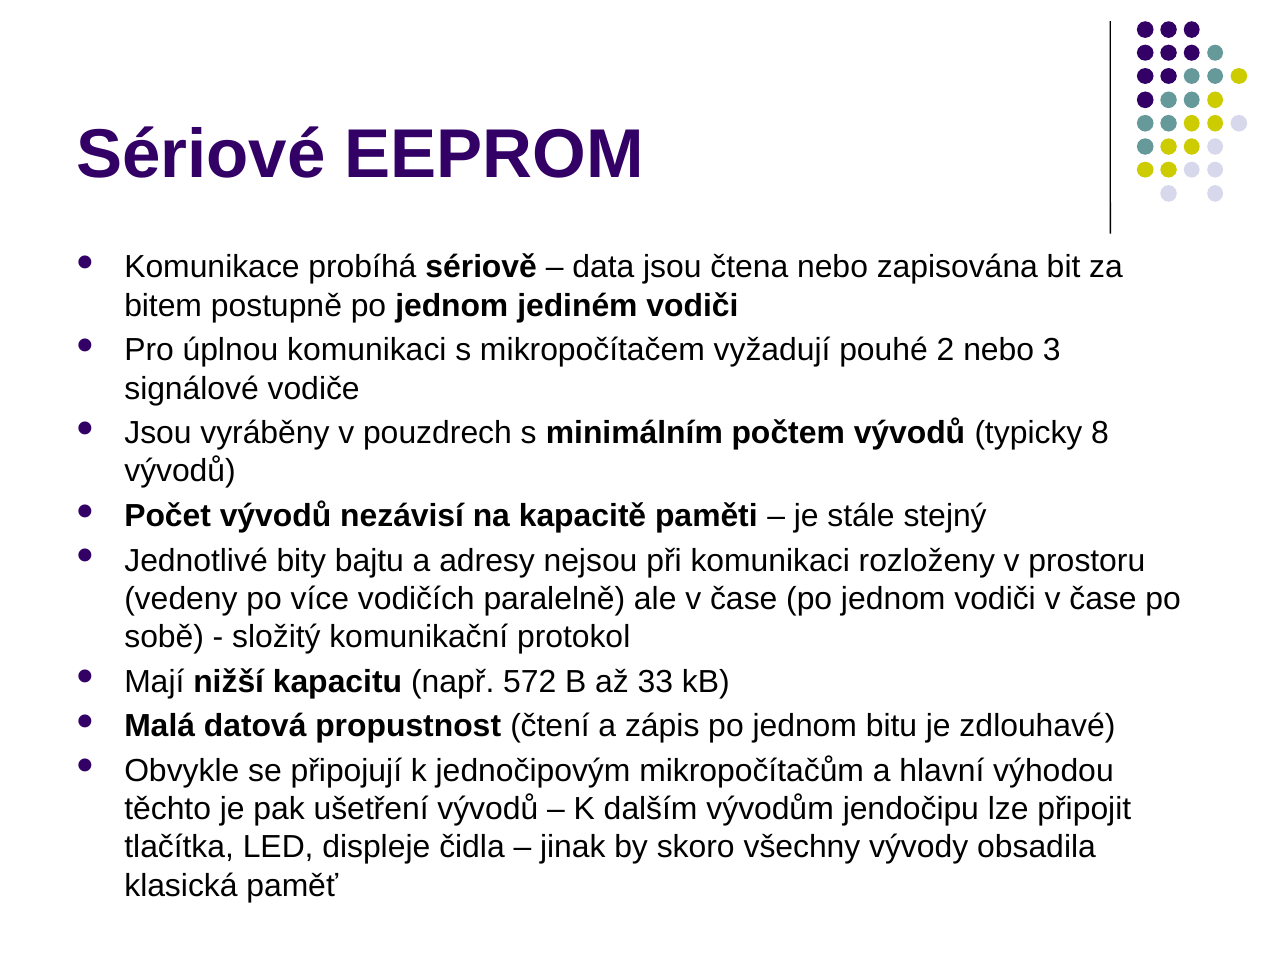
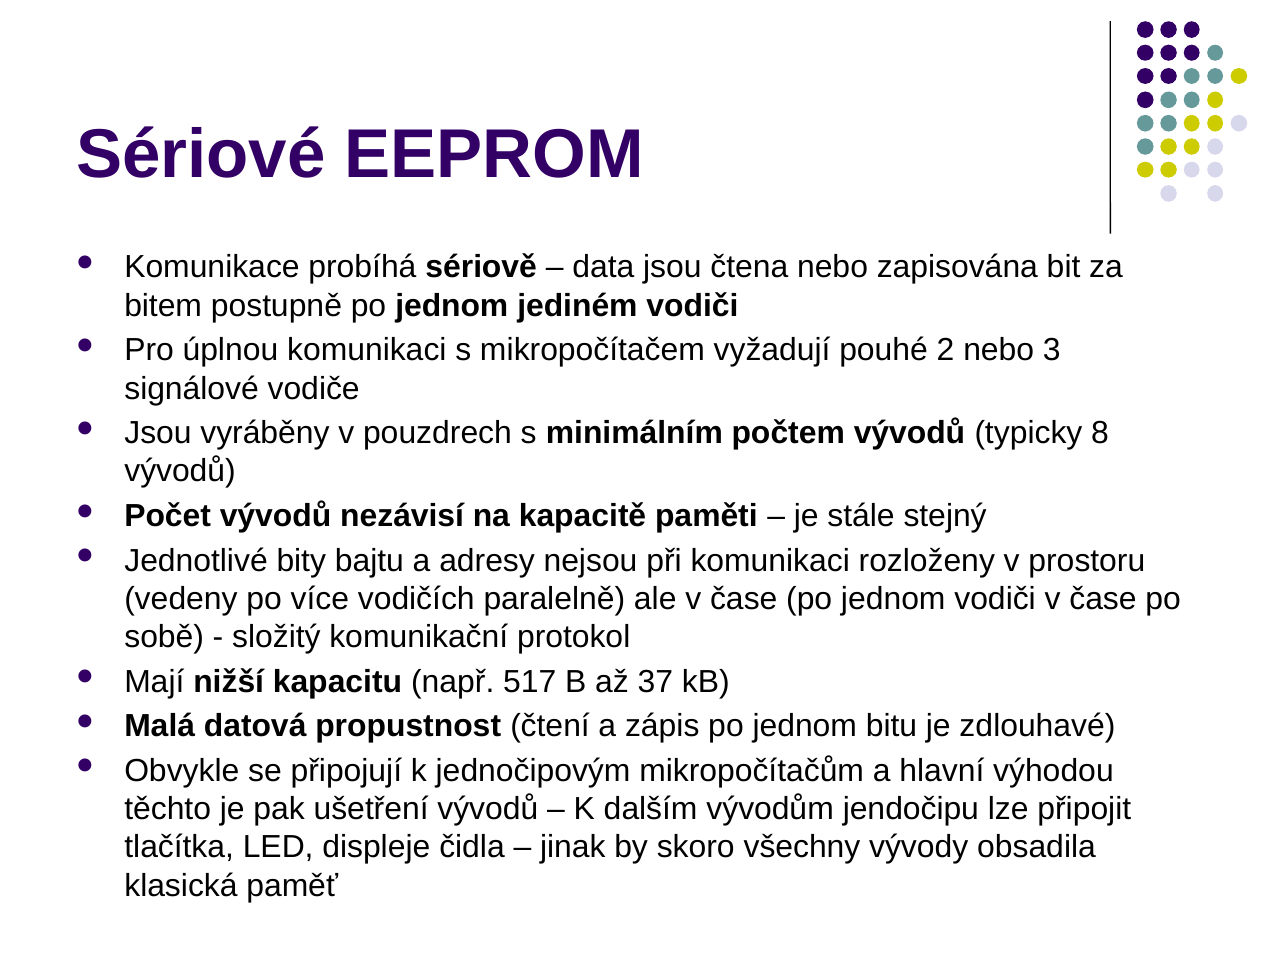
572: 572 -> 517 (530, 682)
33: 33 -> 37 (655, 682)
